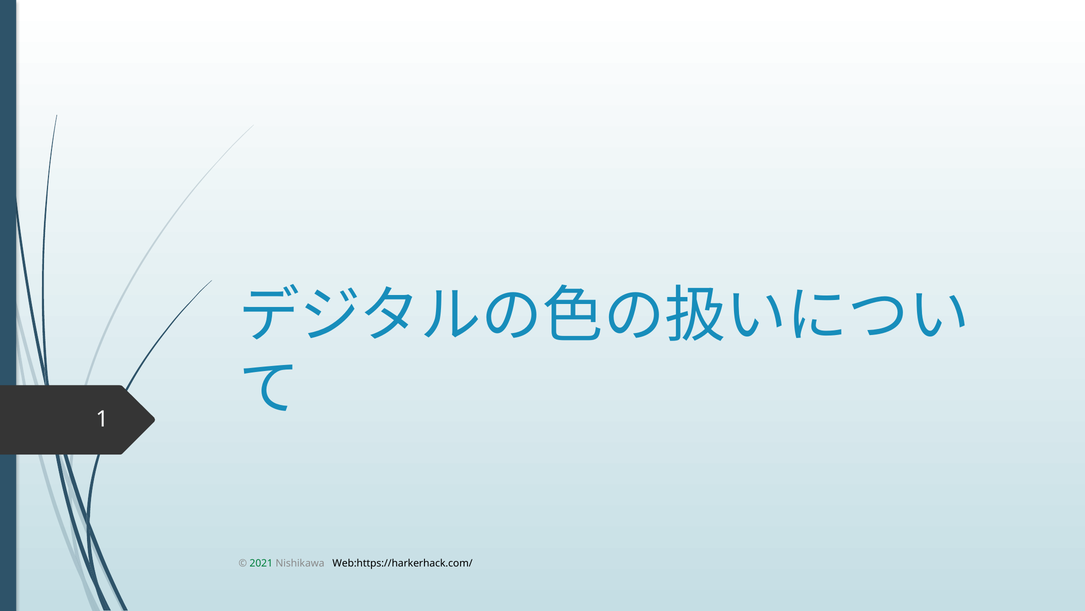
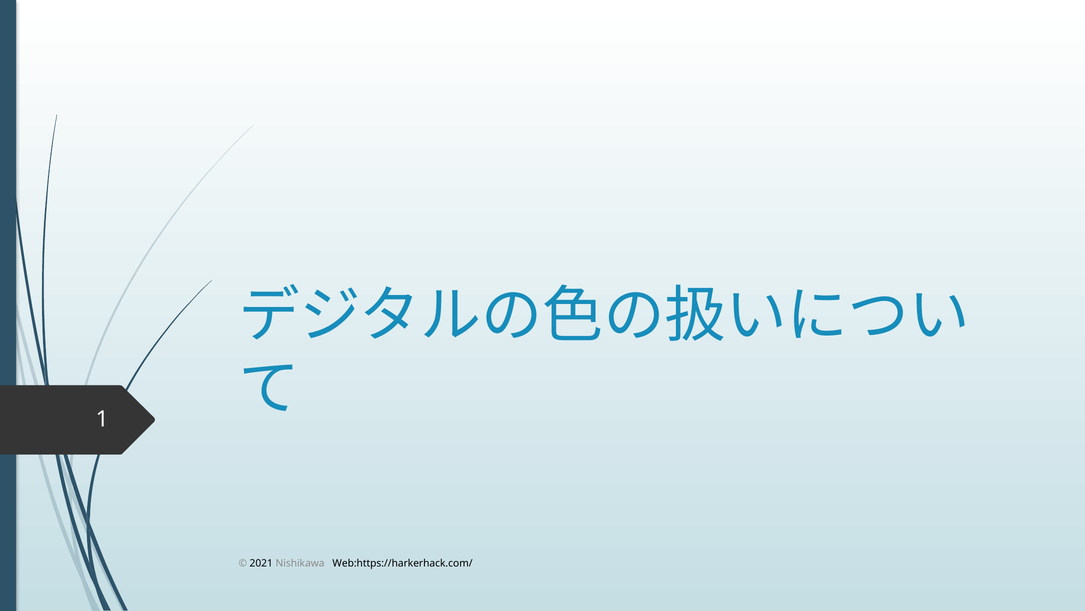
2021 colour: green -> black (261, 563)
